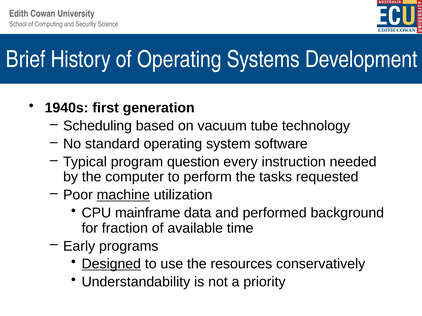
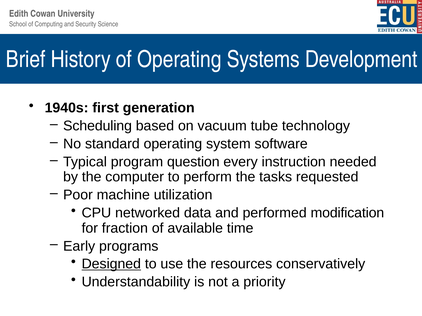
machine underline: present -> none (123, 195)
mainframe: mainframe -> networked (148, 213)
background: background -> modification (347, 213)
